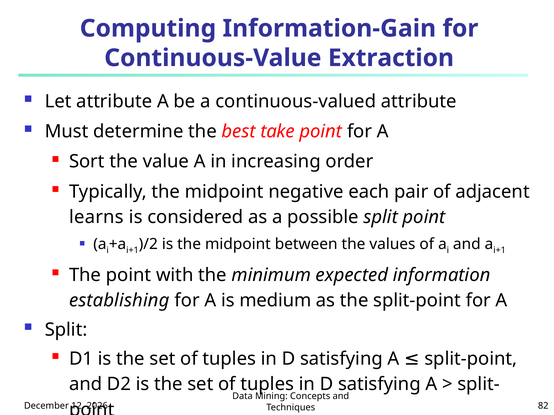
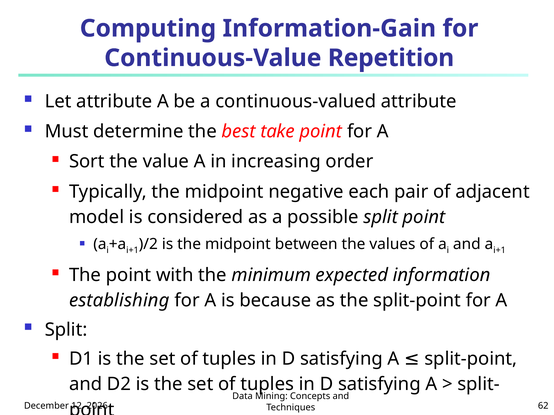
Extraction: Extraction -> Repetition (391, 58)
learns: learns -> model (97, 217)
medium: medium -> because (275, 301)
82: 82 -> 62 (543, 406)
